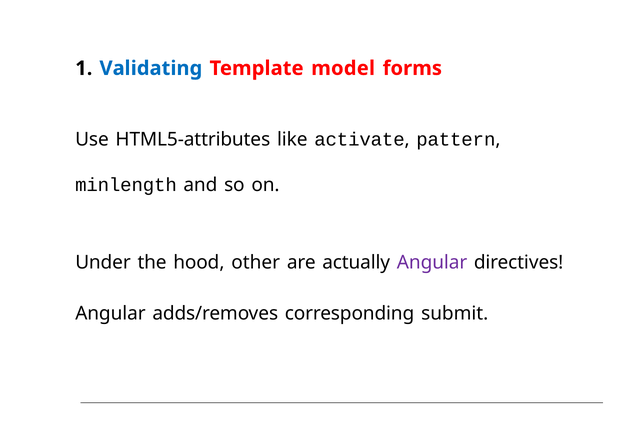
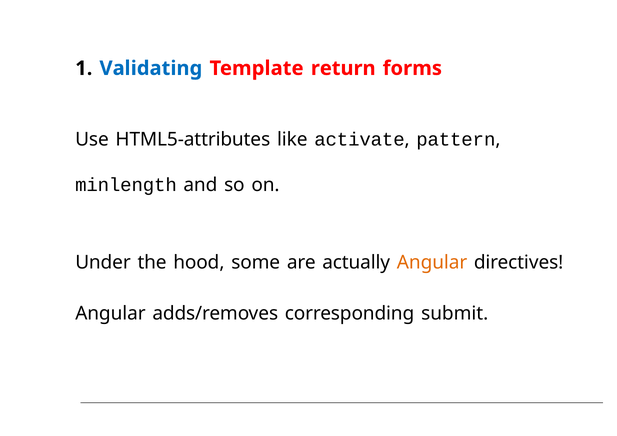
model: model -> return (343, 68)
other: other -> some (256, 263)
Angular colour: purple -> orange (432, 263)
